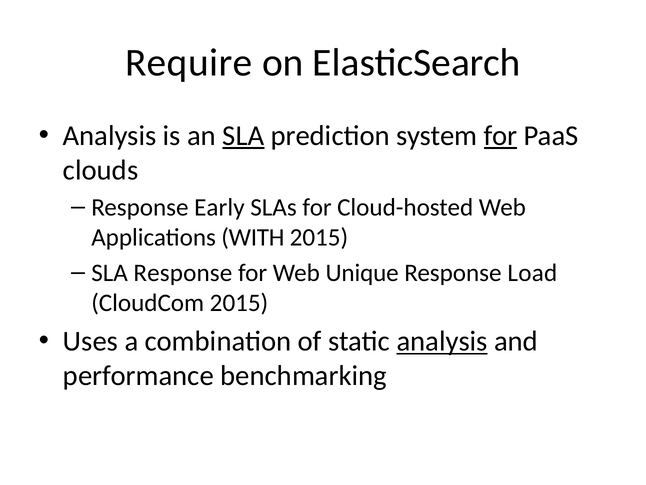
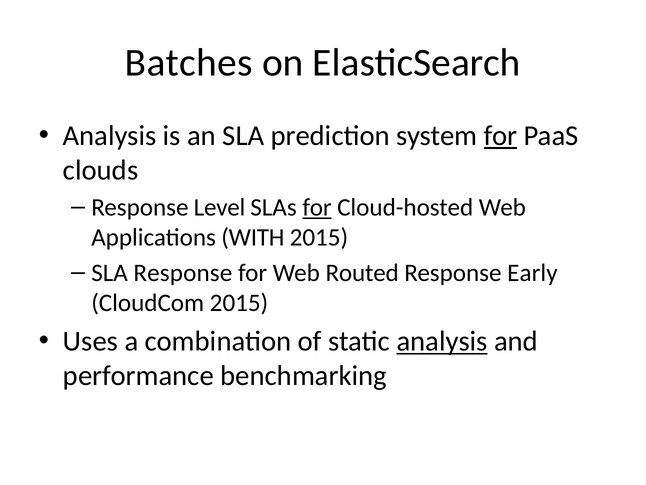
Require: Require -> Batches (189, 63)
SLA underline: present -> none (243, 136)
Early: Early -> Level (220, 207)
for underline: none -> present (317, 207)
Unique: Unique -> Routed (362, 272)
Load: Load -> Early (532, 272)
